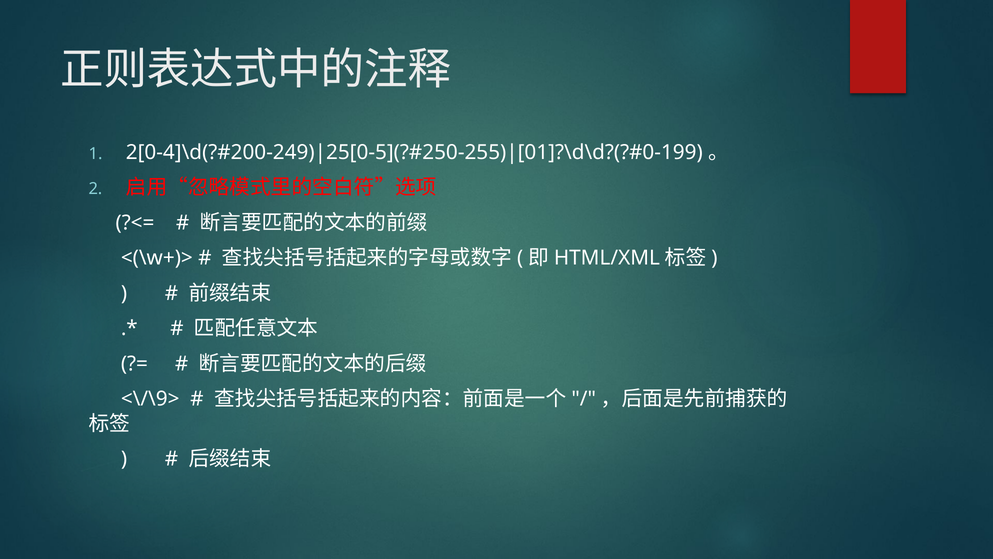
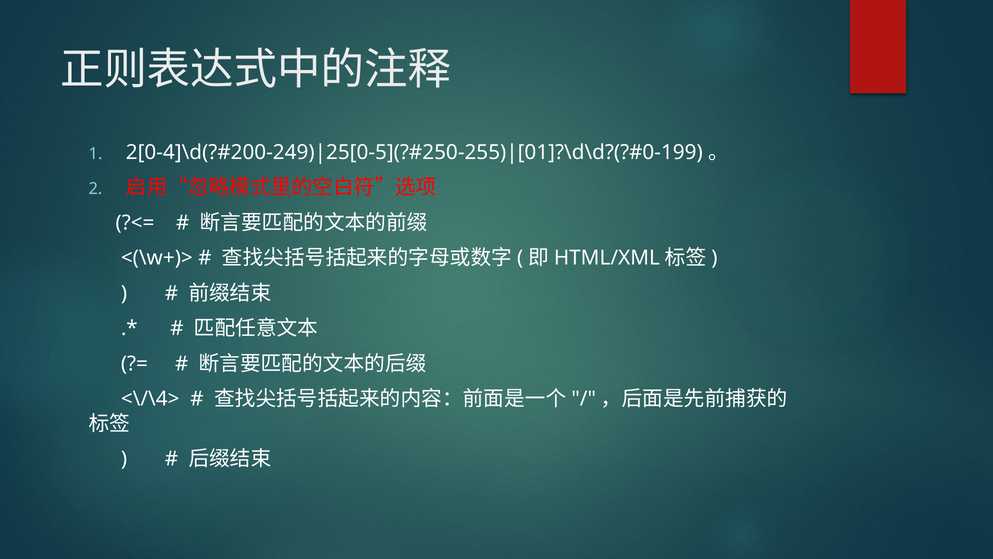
<\/\9>: <\/\9> -> <\/\4> (150, 399)
